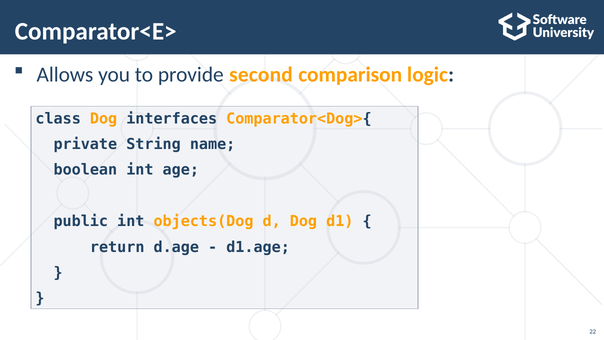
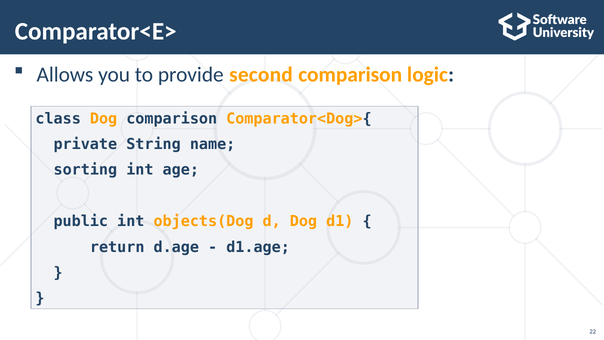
Dog interfaces: interfaces -> comparison (172, 119)
boolean: boolean -> sorting (85, 170)
